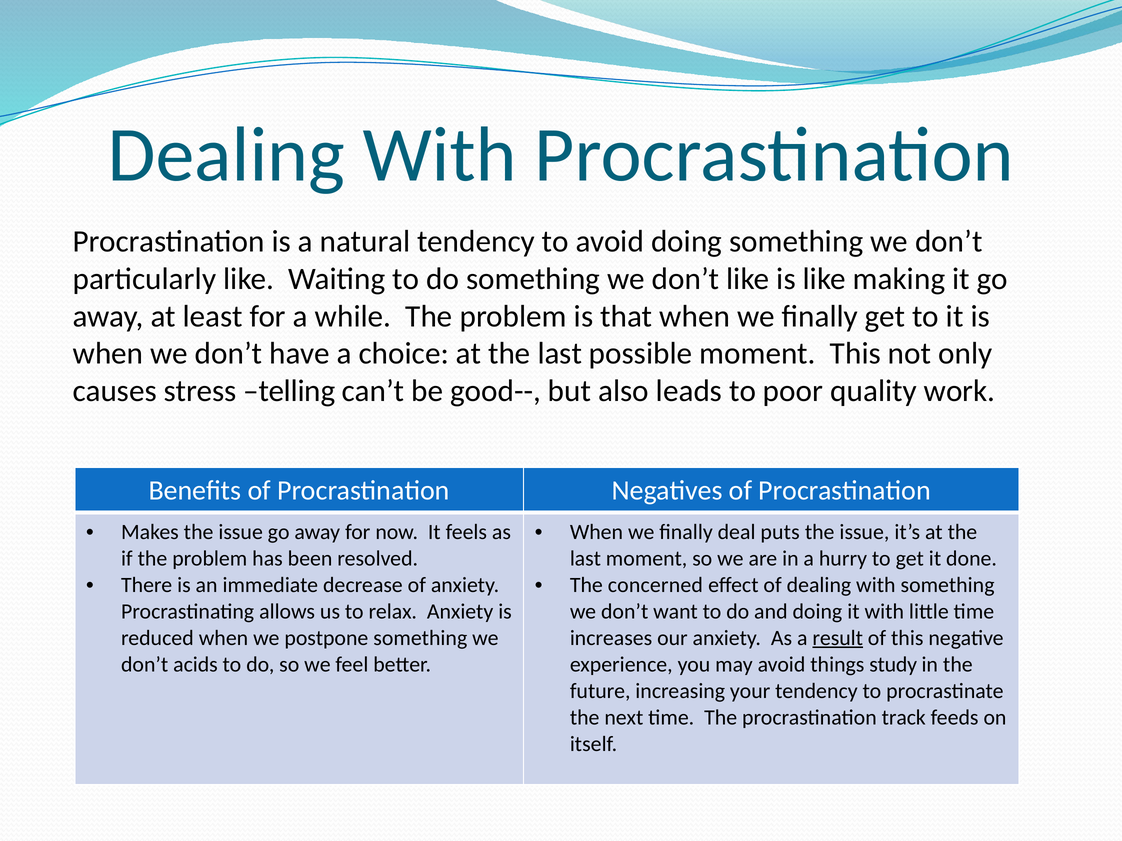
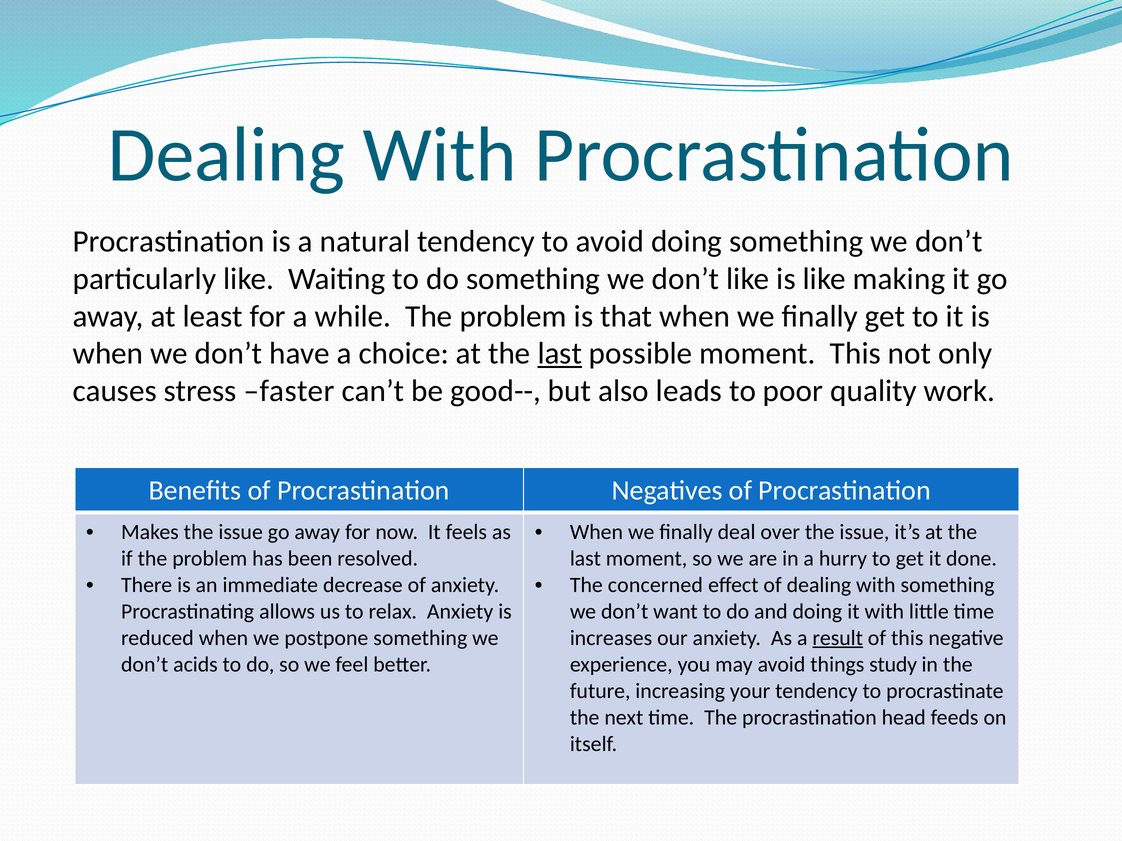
last underline: none -> present (560, 354)
telling: telling -> faster (289, 391)
puts: puts -> over (780, 532)
track: track -> head (904, 718)
